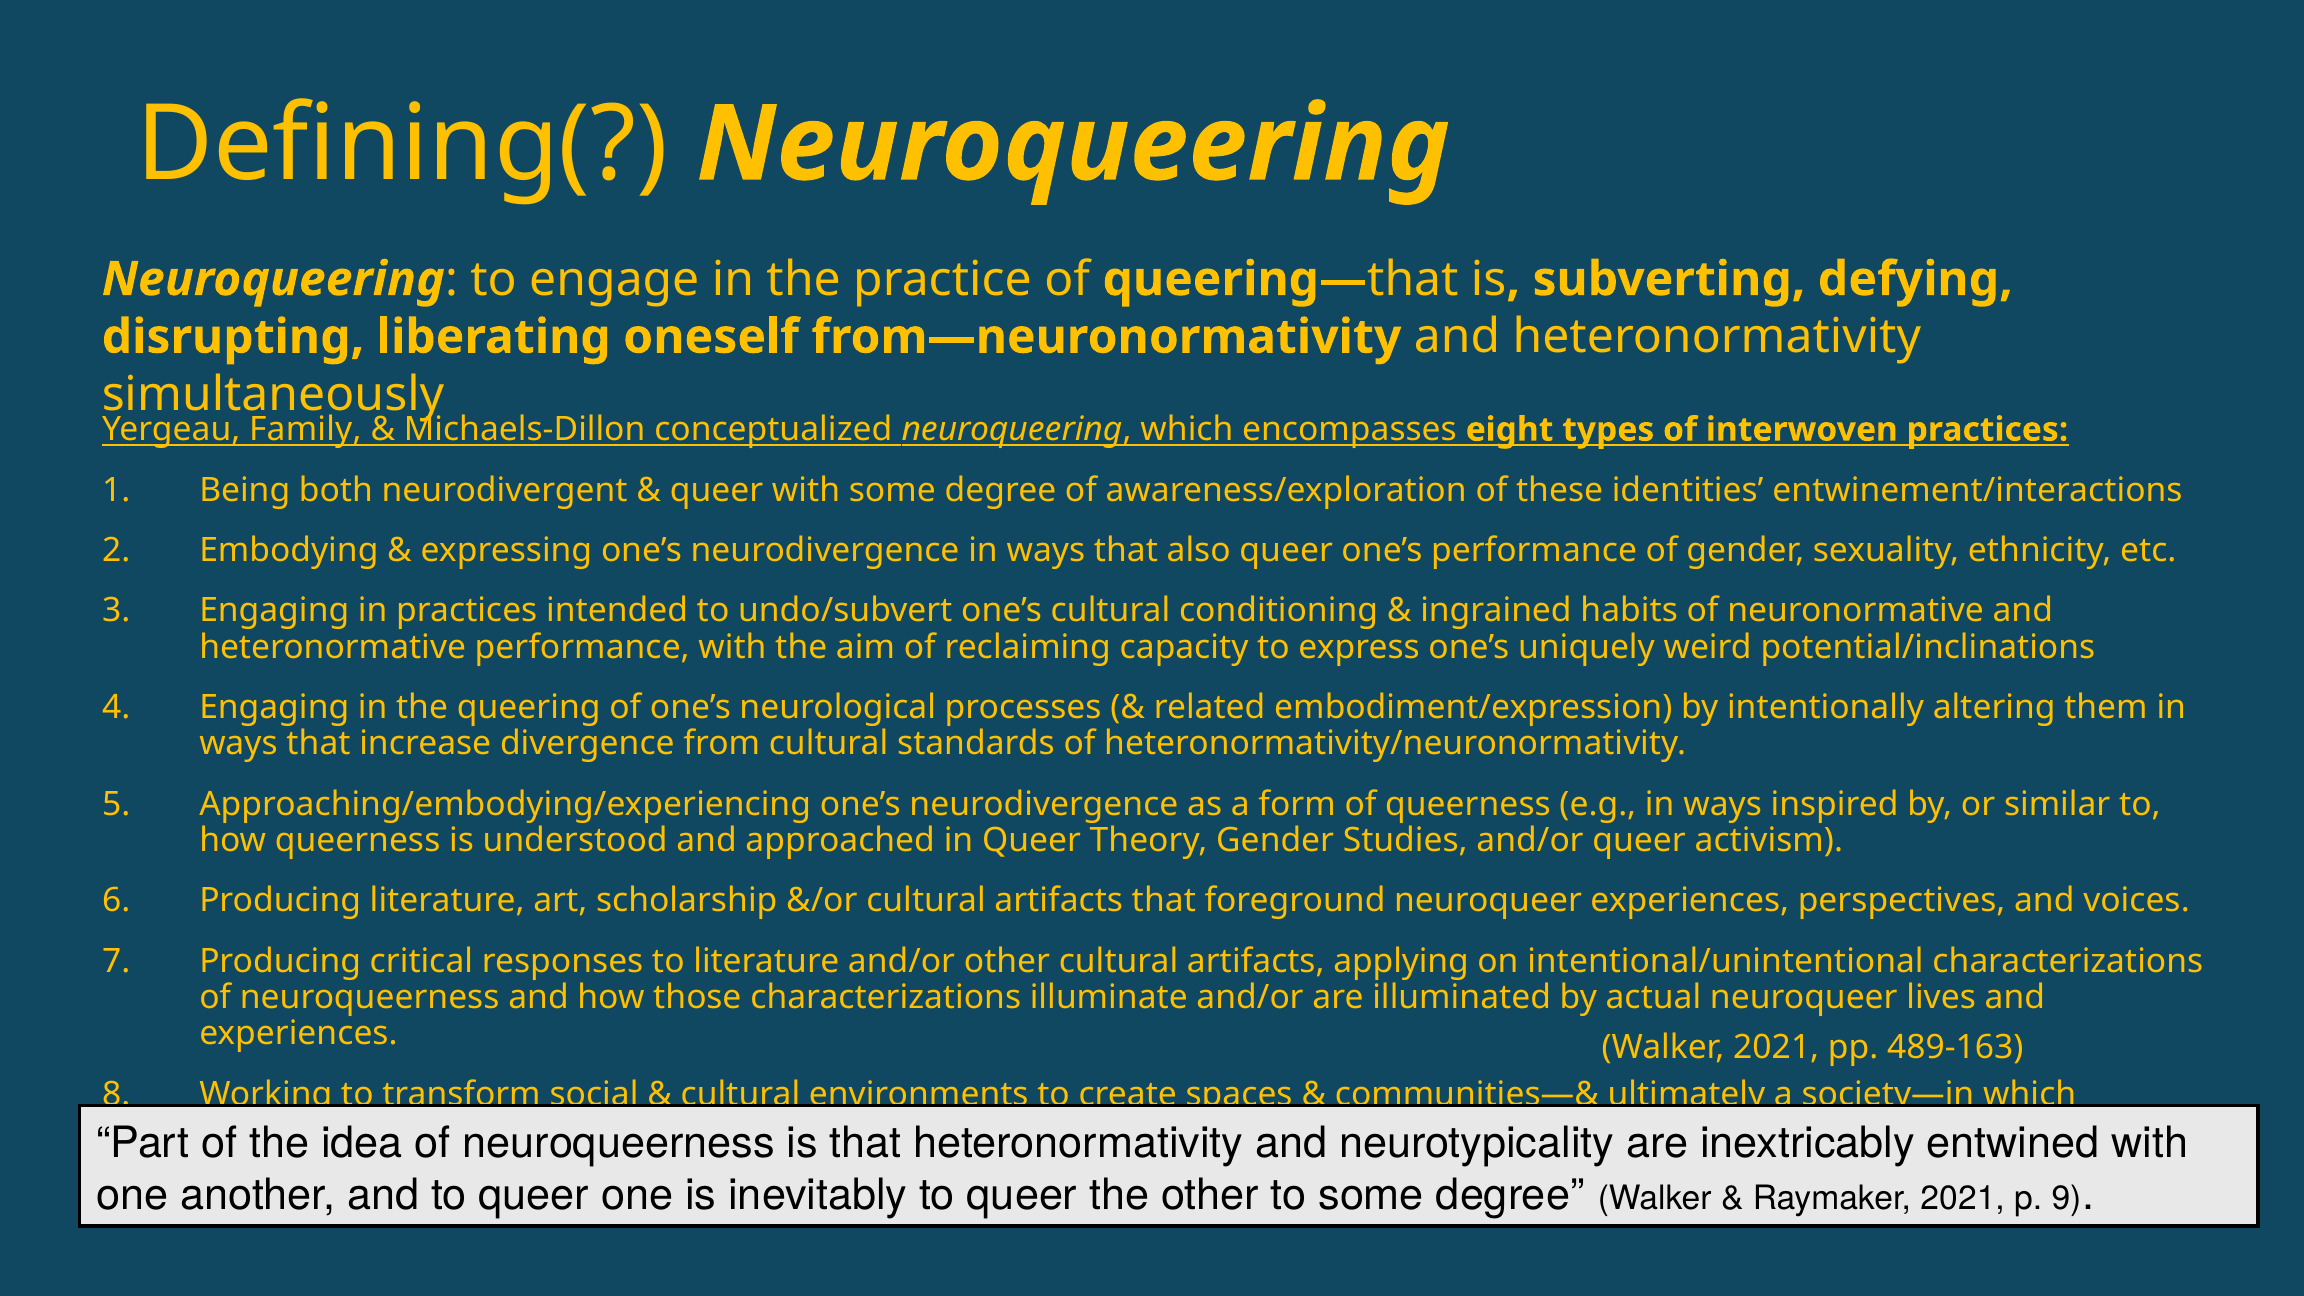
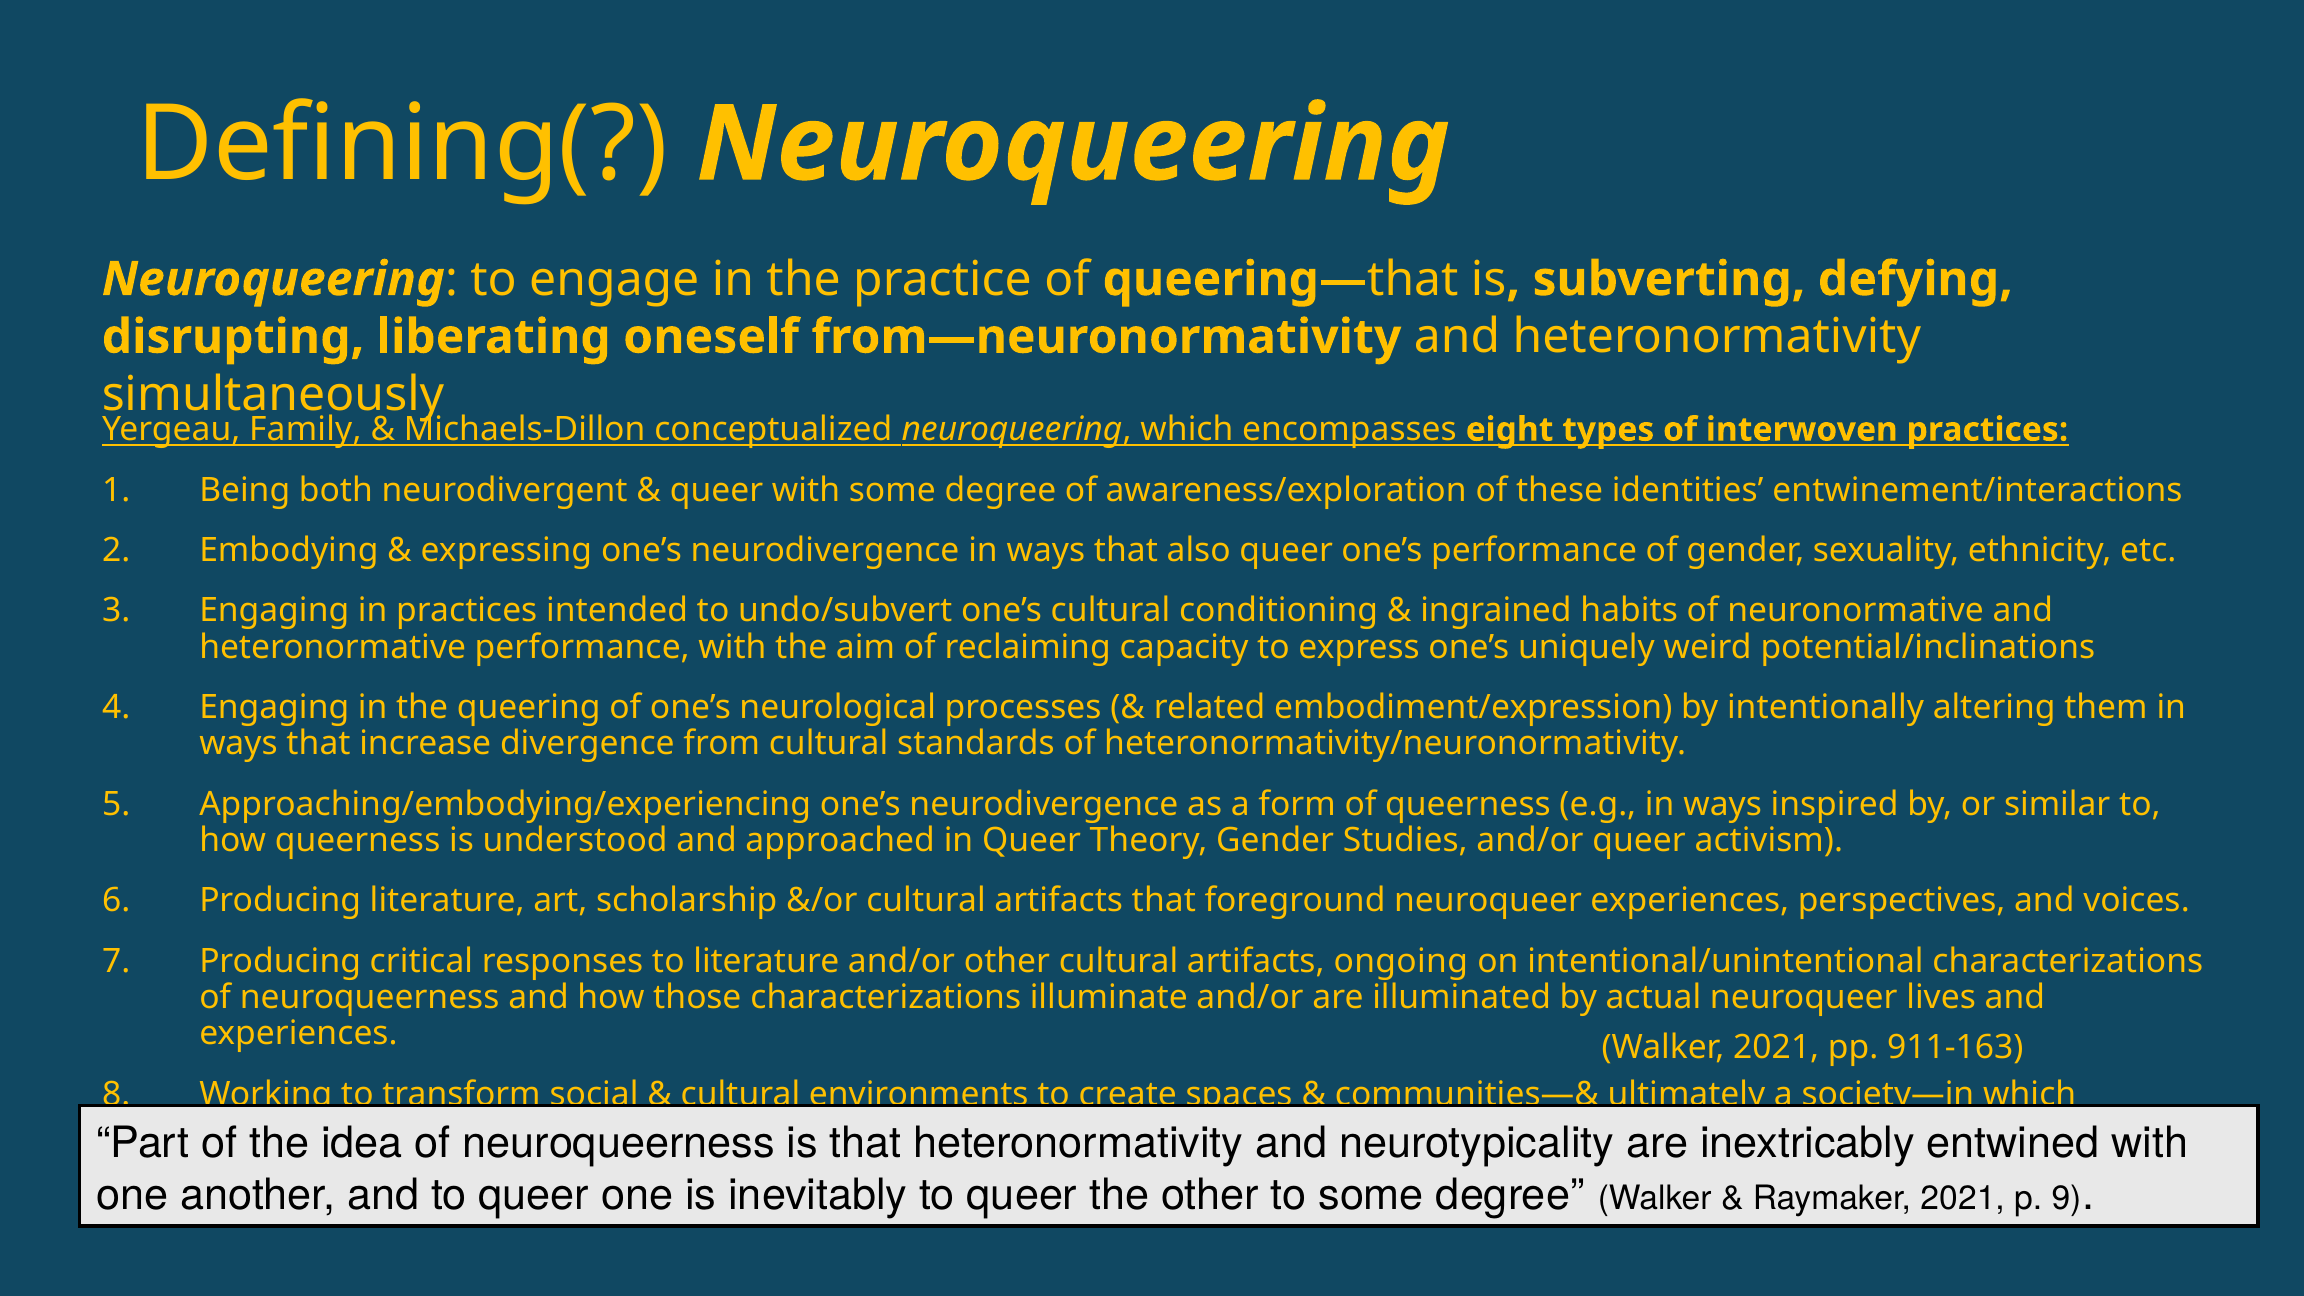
applying: applying -> ongoing (1401, 961)
489-163: 489-163 -> 911-163 (1955, 1048)
